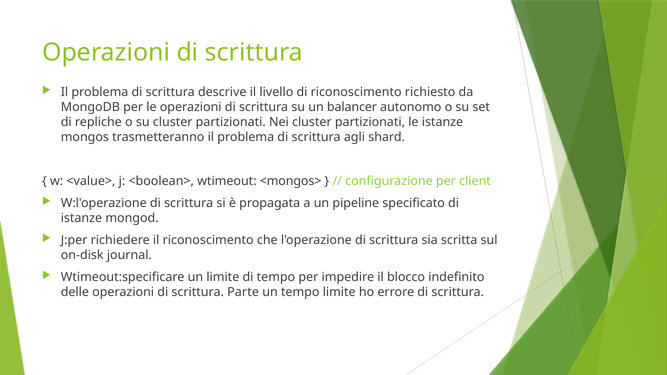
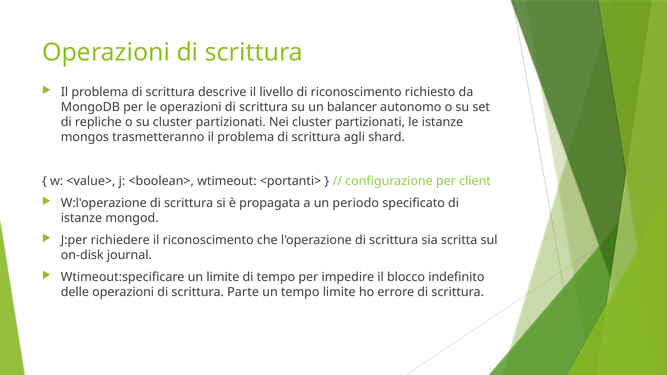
<mongos>: <mongos> -> <portanti> (291, 181)
pipeline: pipeline -> periodo (356, 203)
